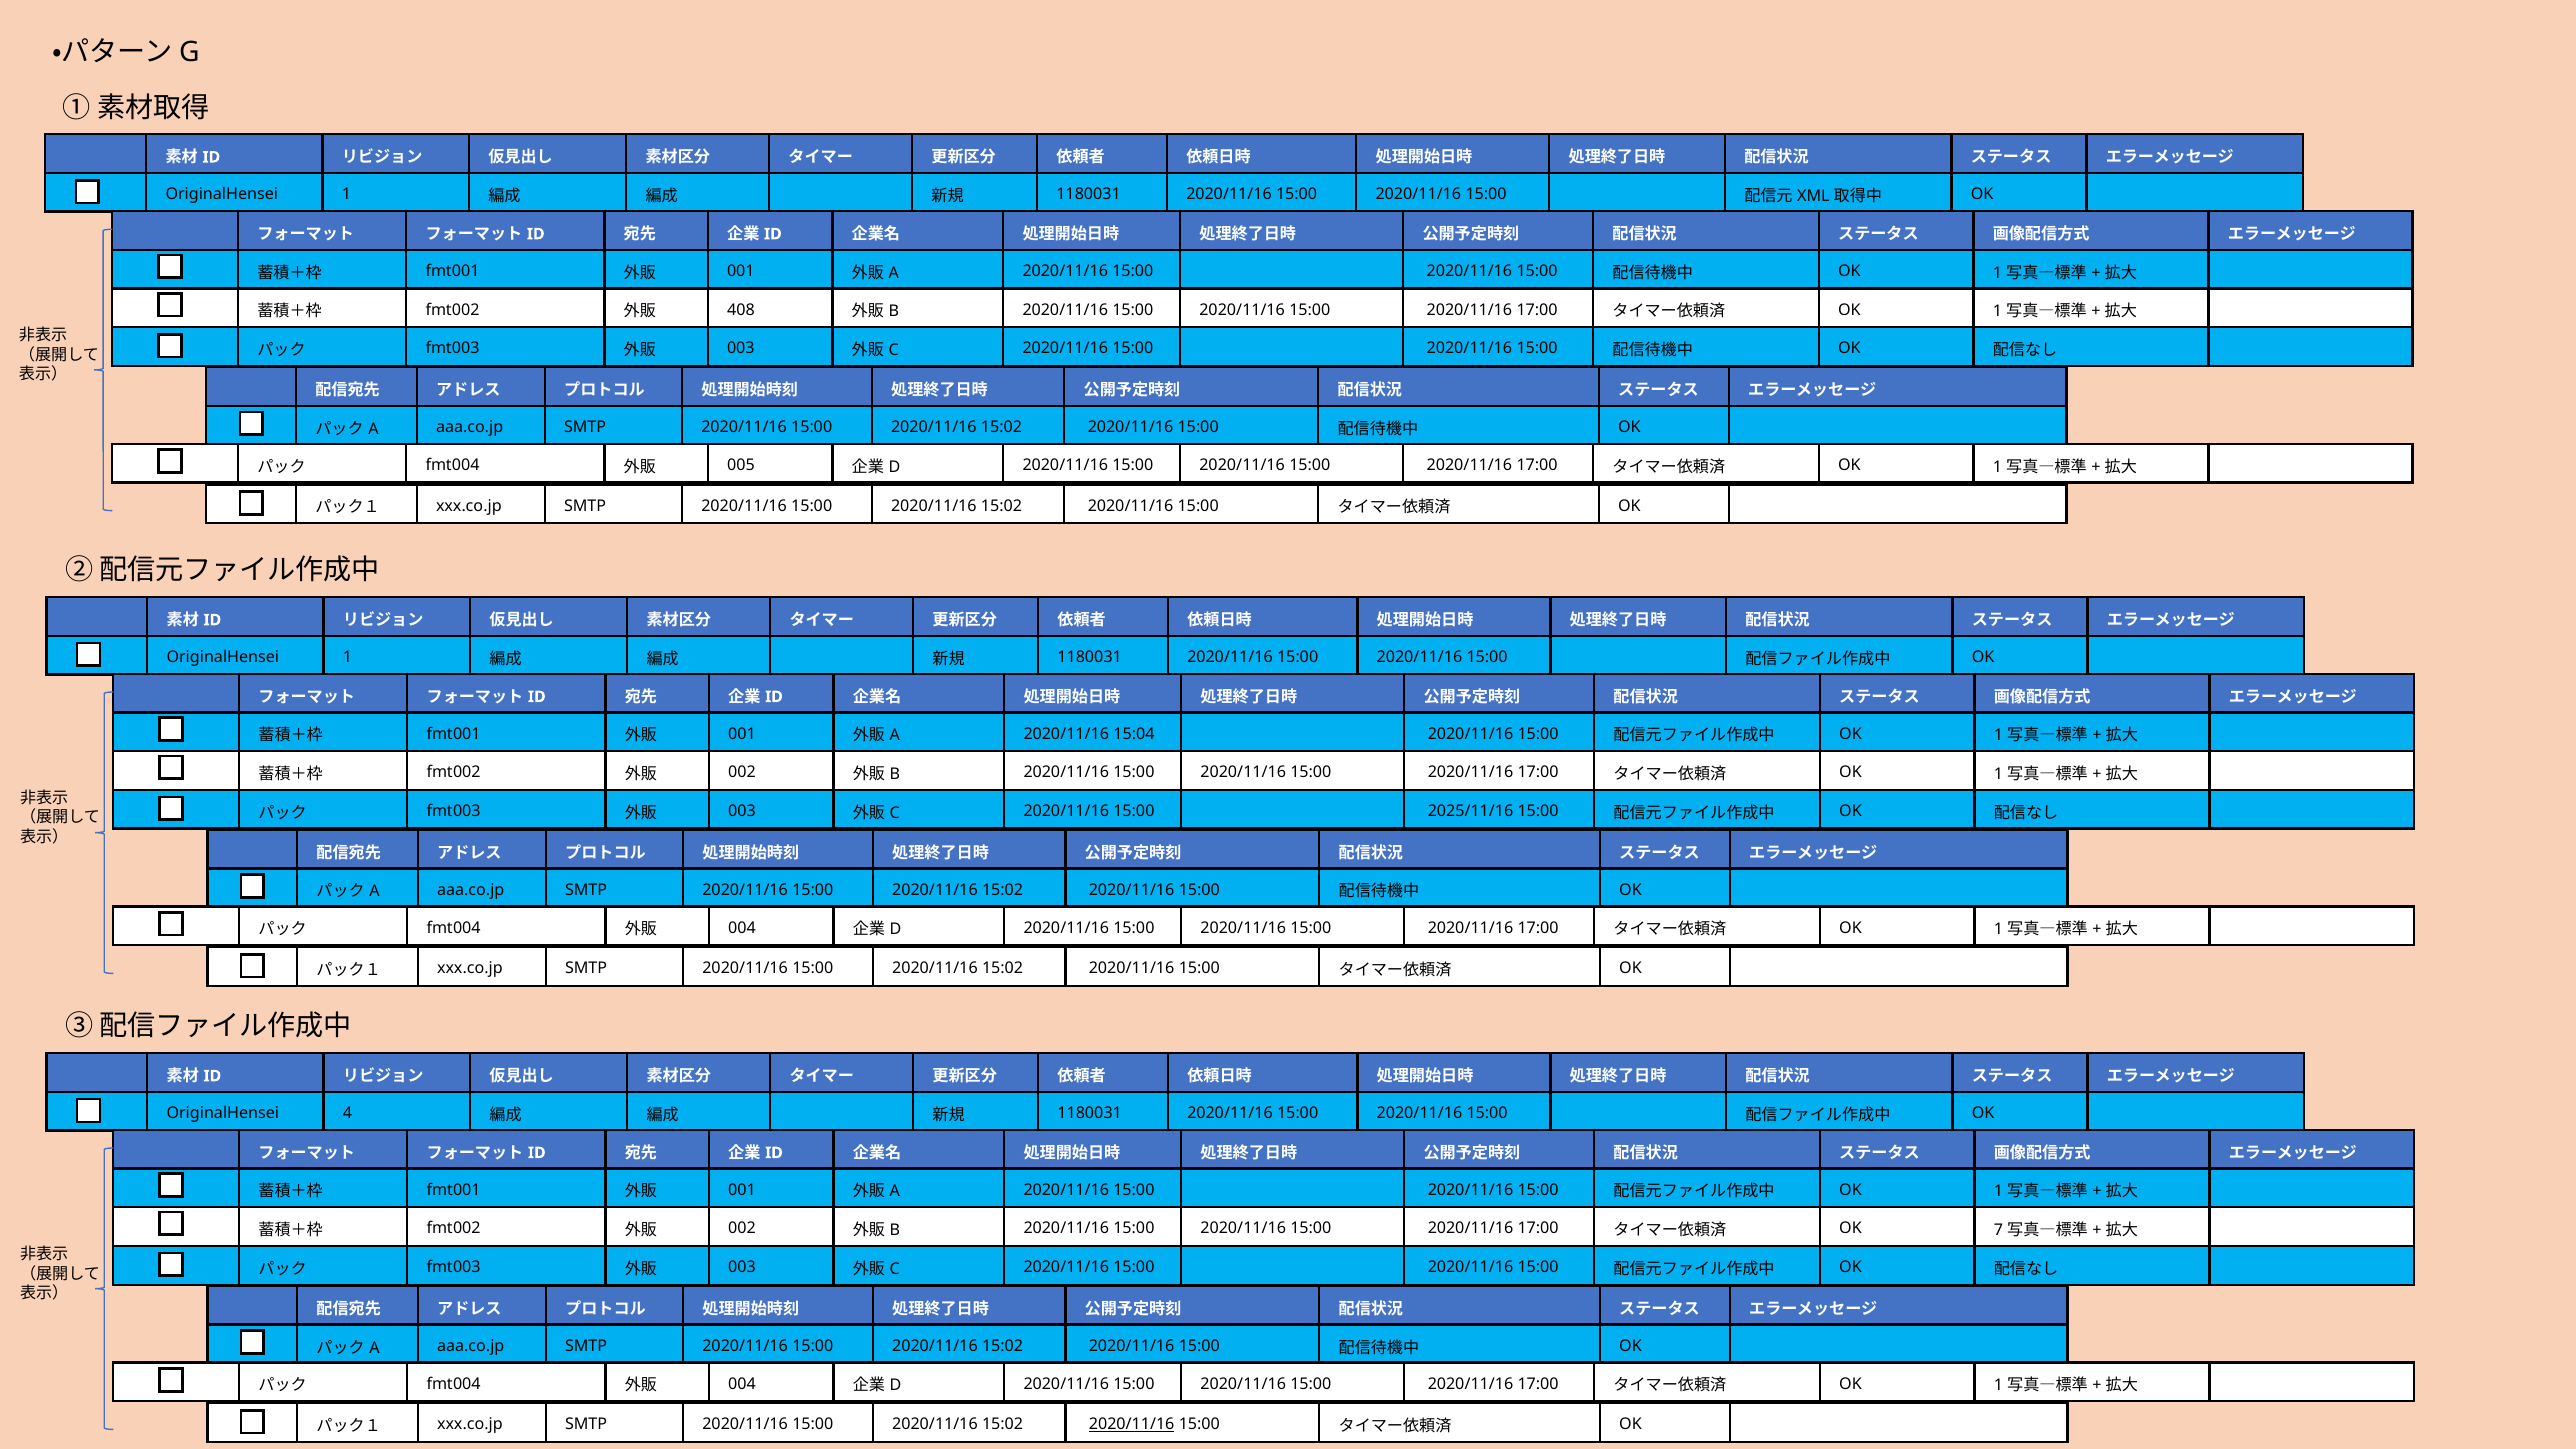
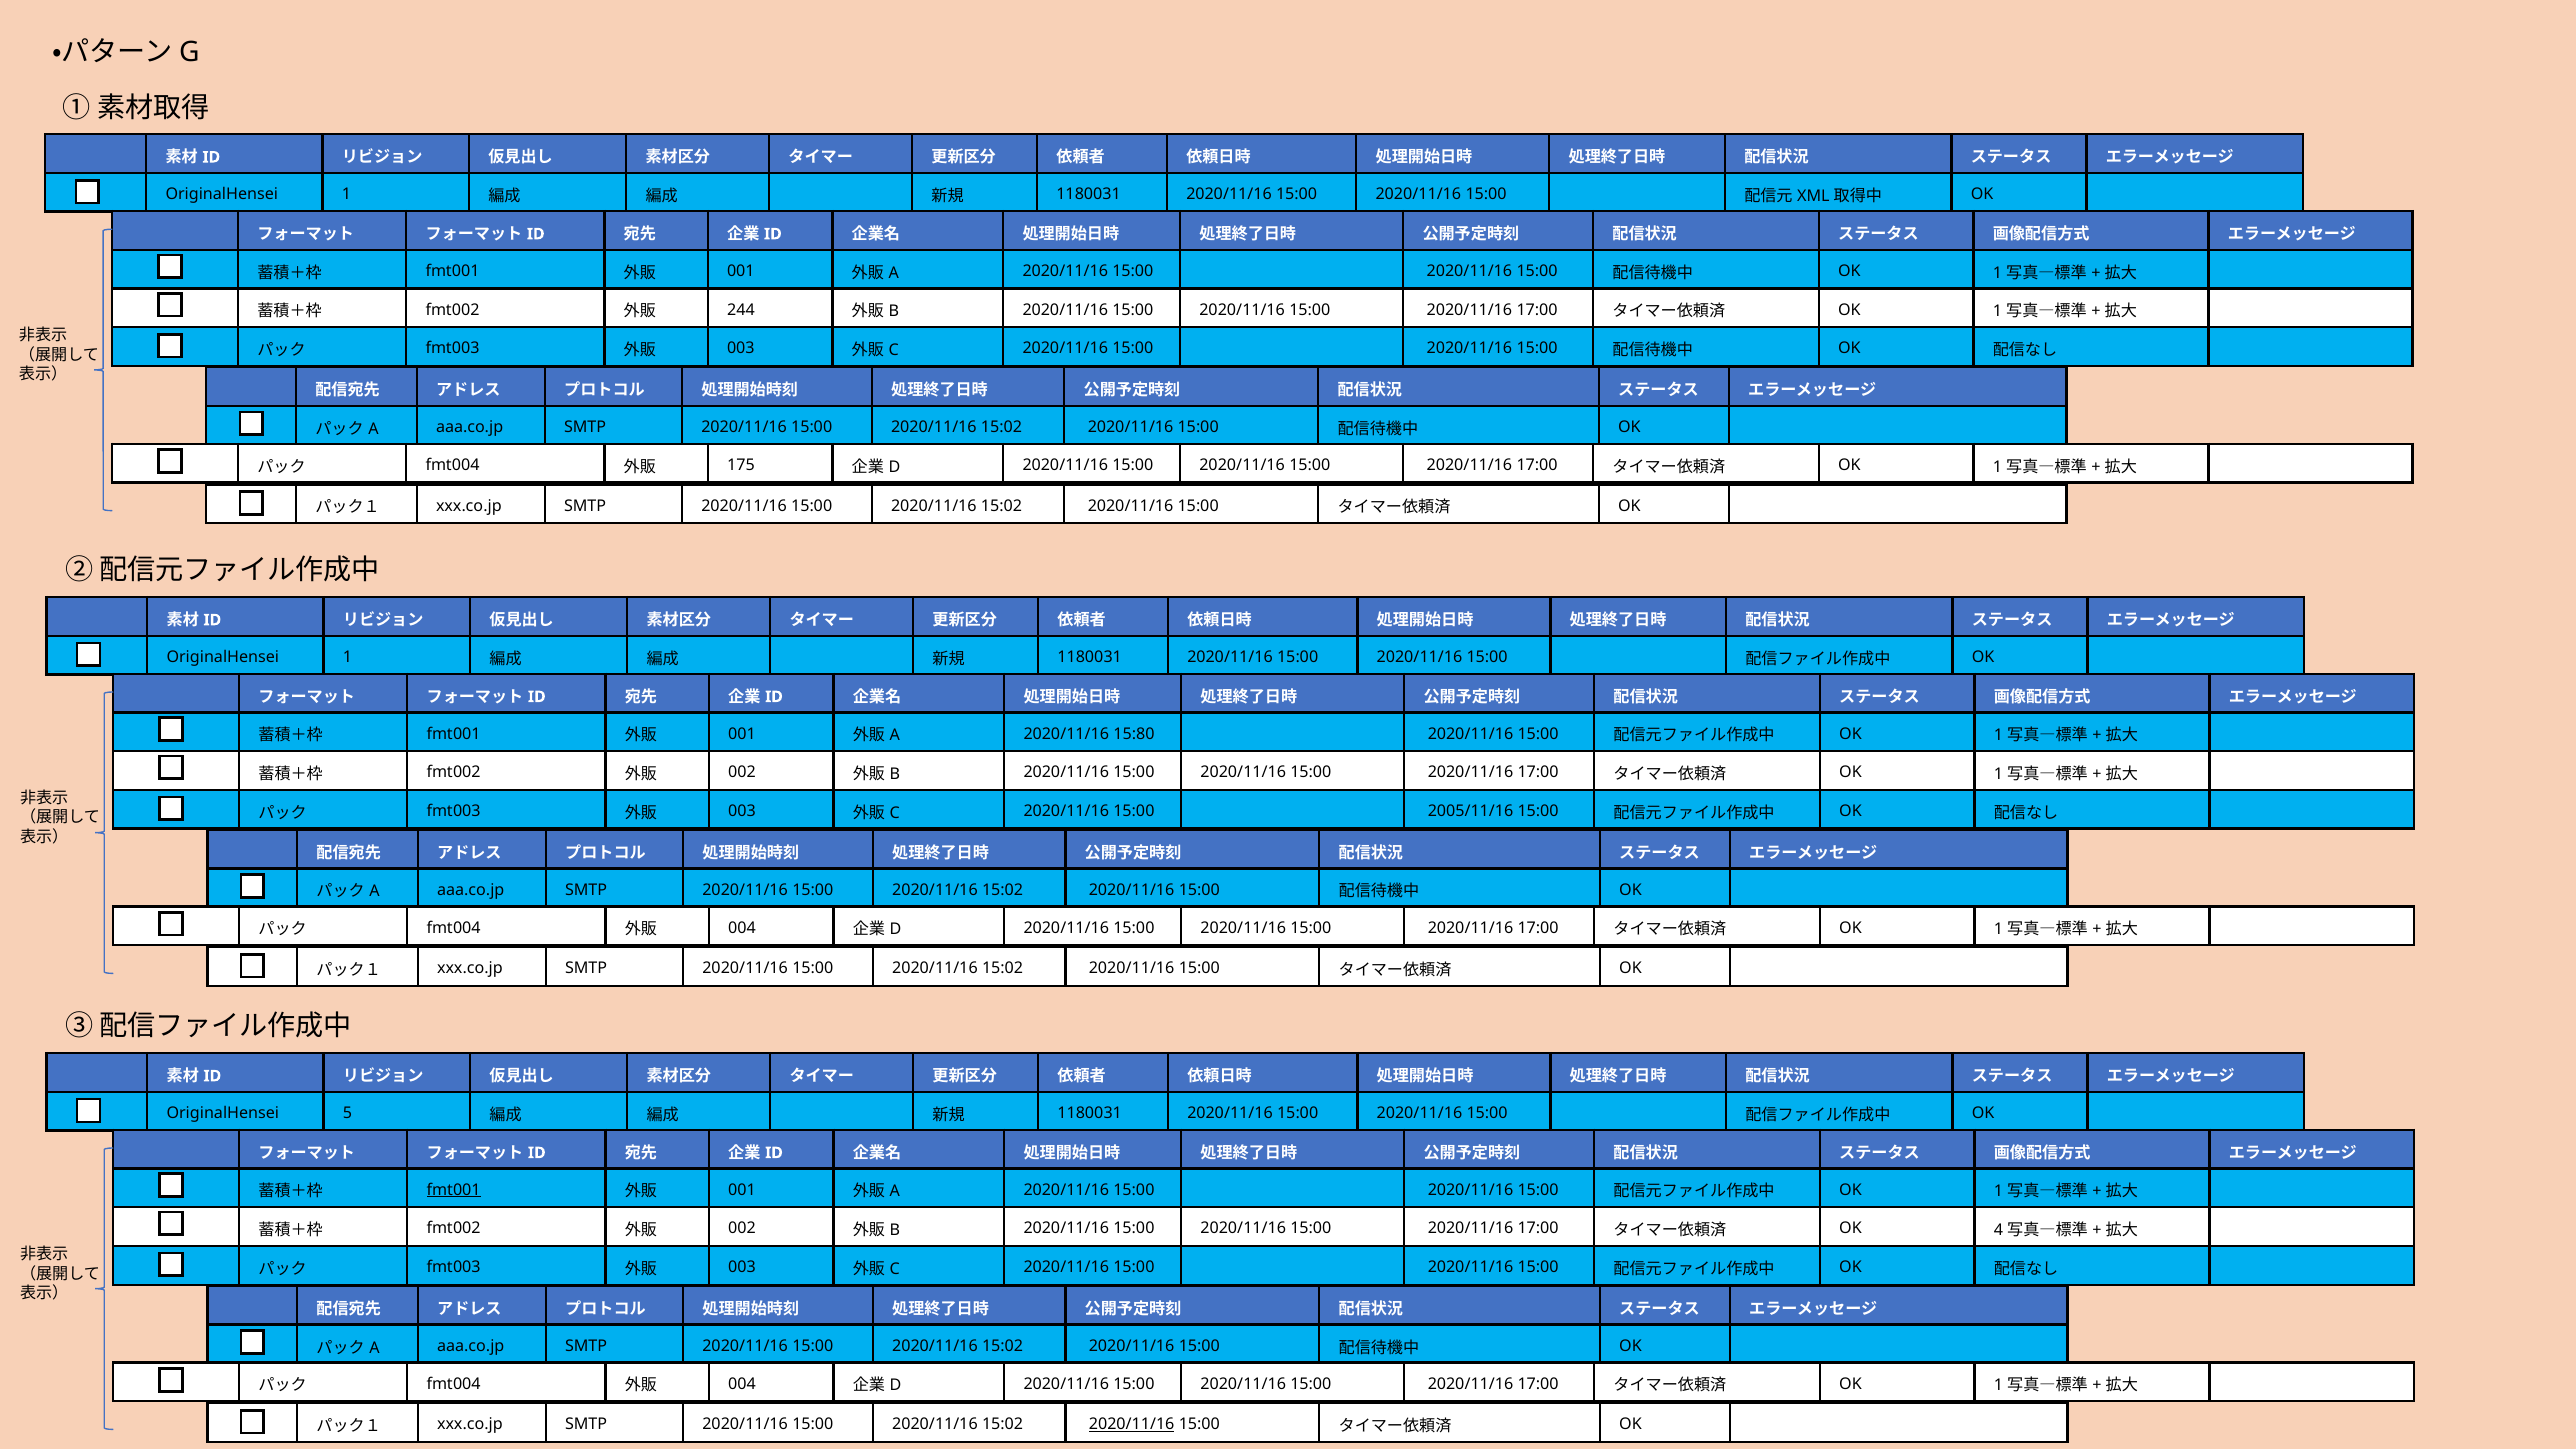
408: 408 -> 244 (741, 310)
005: 005 -> 175 (741, 465)
15:04: 15:04 -> 15:80 (1134, 734)
2025/11/16: 2025/11/16 -> 2005/11/16 (1471, 811)
4: 4 -> 5 (348, 1113)
fmt001 underline: none -> present (454, 1190)
7: 7 -> 4 (1998, 1230)
